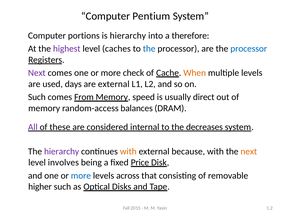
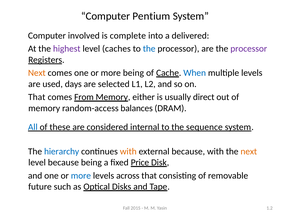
portions: portions -> involved (84, 36)
is hierarchy: hierarchy -> complete (128, 36)
therefore: therefore -> delivered (190, 36)
processor colour: blue -> purple (249, 49)
Next colour: purple -> orange (37, 73)
more check: check -> being (133, 73)
When colour: orange -> blue (195, 73)
are external: external -> selected (114, 84)
Such: Such -> That (37, 97)
speed: speed -> either (144, 97)
All colour: purple -> blue (33, 127)
decreases: decreases -> sequence (204, 127)
hierarchy colour: purple -> blue (62, 151)
level involves: involves -> because (63, 162)
higher: higher -> future (40, 186)
